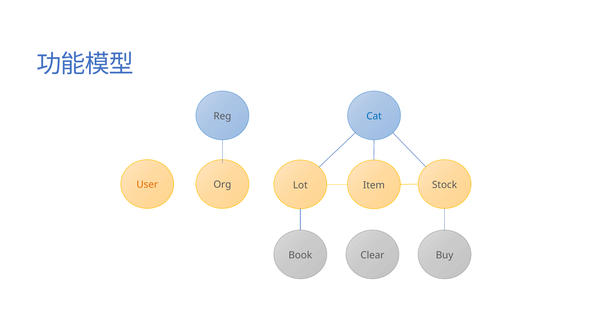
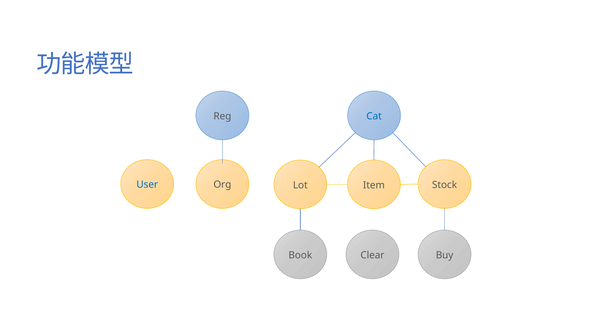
User colour: orange -> blue (147, 185)
